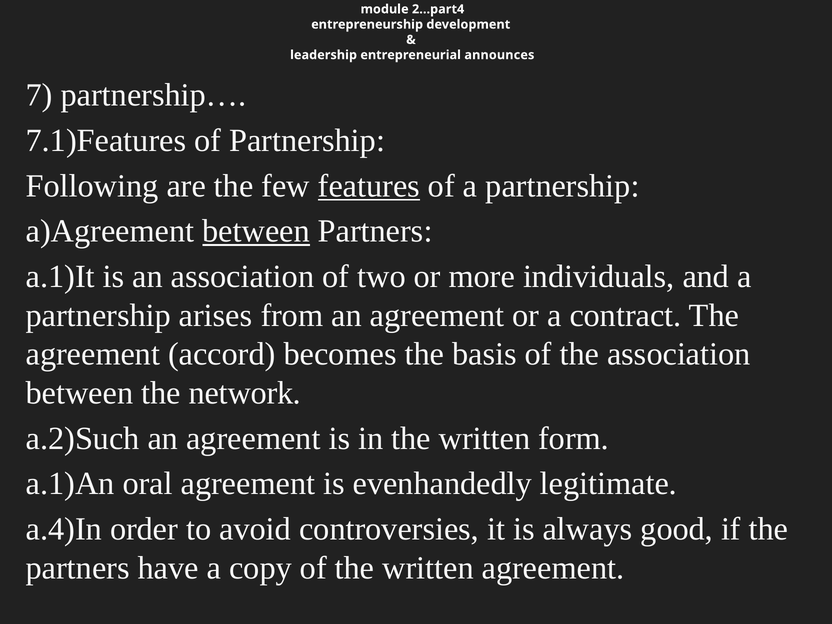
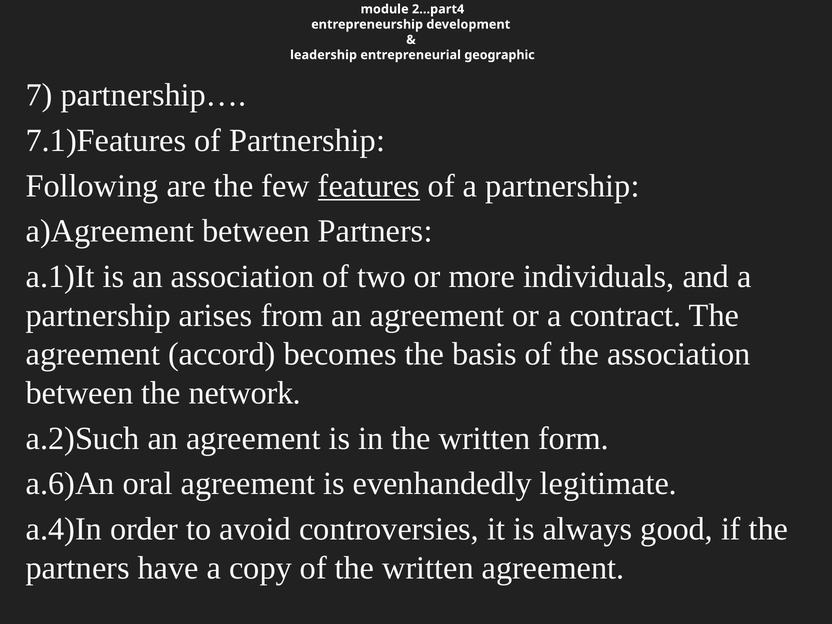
announces: announces -> geographic (499, 55)
between underline: present -> none (256, 231)
a.1)An: a.1)An -> a.6)An (70, 484)
